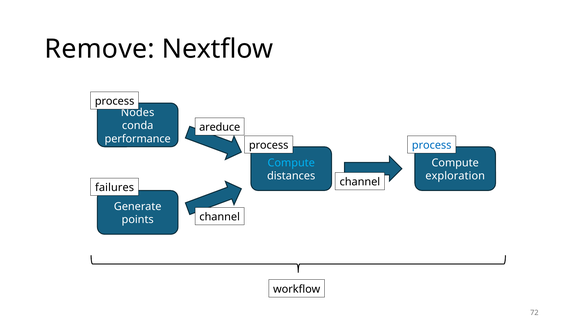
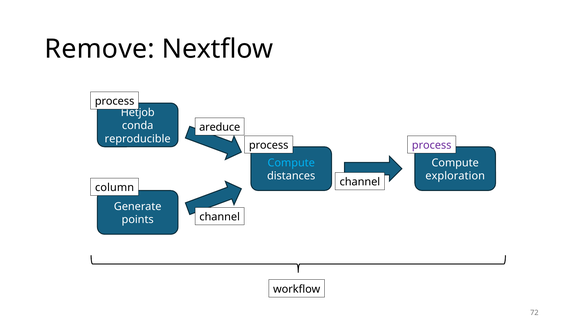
Nodes: Nodes -> Hetjob (138, 113)
performance: performance -> reproducible (138, 139)
process colour: blue -> purple (432, 145)
failures: failures -> column (115, 188)
